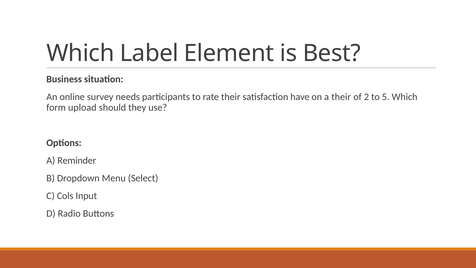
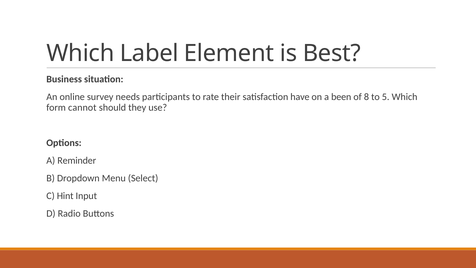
a their: their -> been (341, 97)
2: 2 -> 8 (366, 97)
upload: upload -> cannot (82, 108)
Cols: Cols -> Hint (65, 196)
